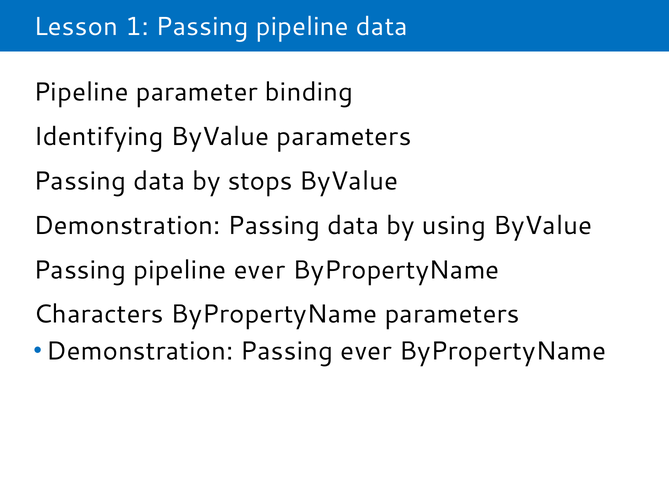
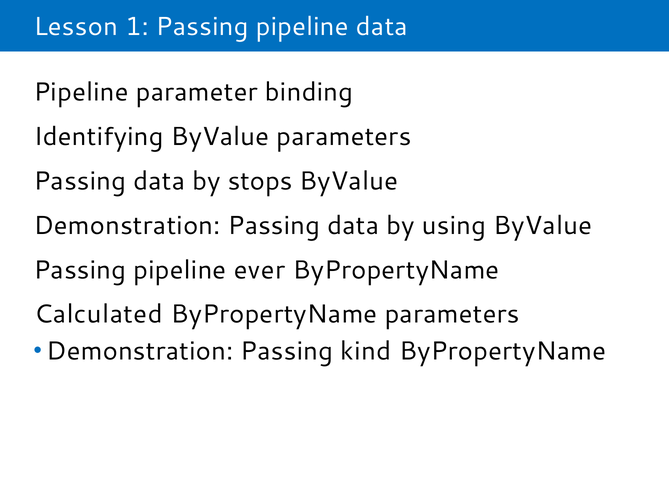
Characters: Characters -> Calculated (98, 314)
Passing ever: ever -> kind (366, 351)
